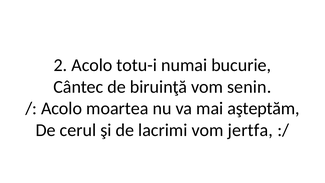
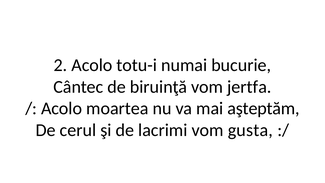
senin: senin -> jertfa (249, 87)
jertfa: jertfa -> gusta (250, 130)
